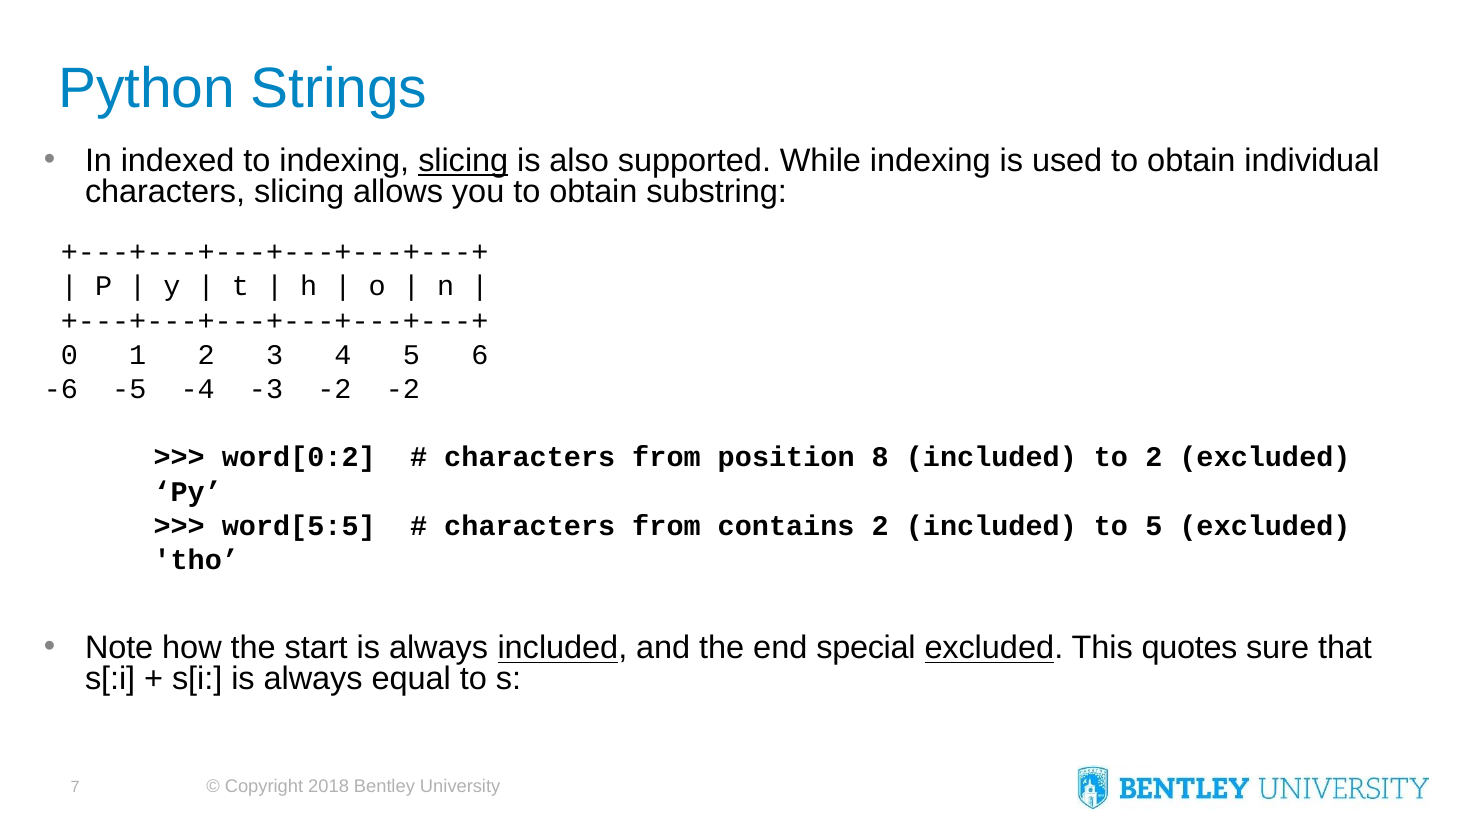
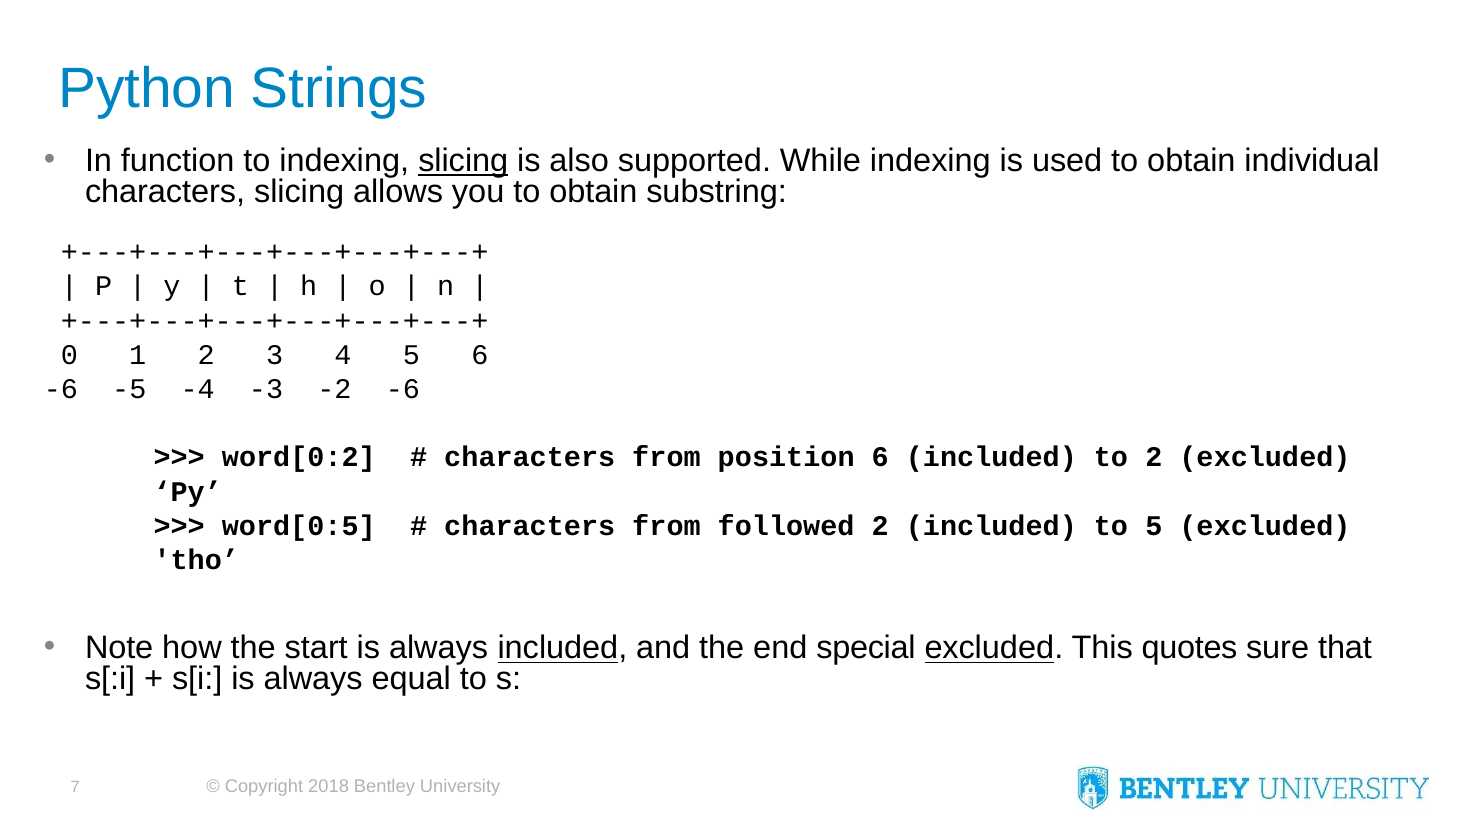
indexed: indexed -> function (178, 161)
-2 -2: -2 -> -6 (403, 389)
position 8: 8 -> 6 (880, 458)
word[5:5: word[5:5 -> word[0:5 (299, 526)
contains: contains -> followed (786, 526)
